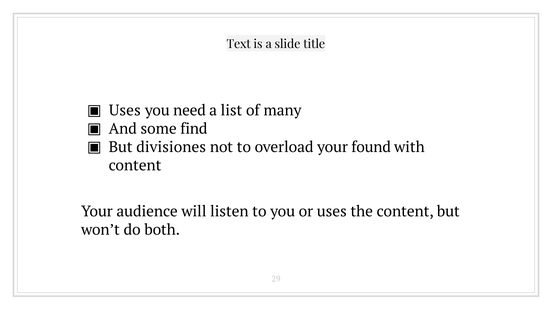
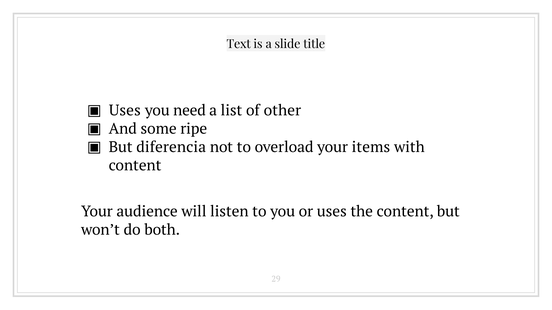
many: many -> other (282, 111)
find: find -> ripe (194, 129)
divisiones: divisiones -> diferencia (171, 147)
found: found -> items (371, 147)
